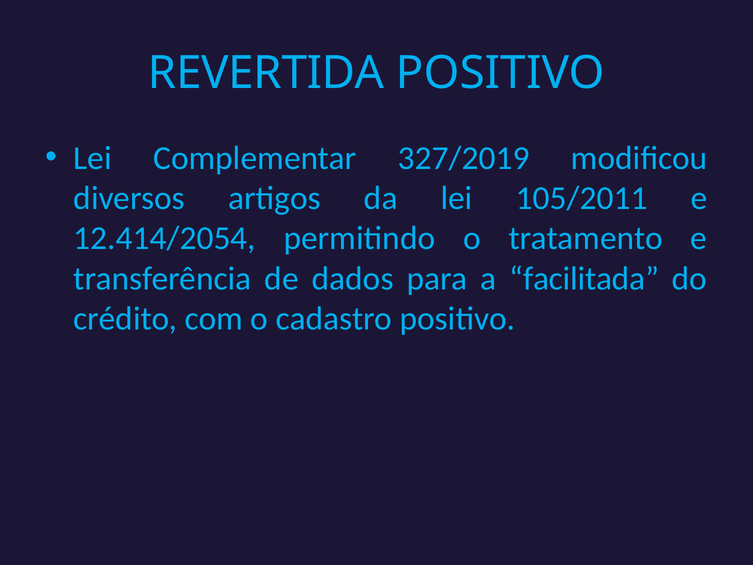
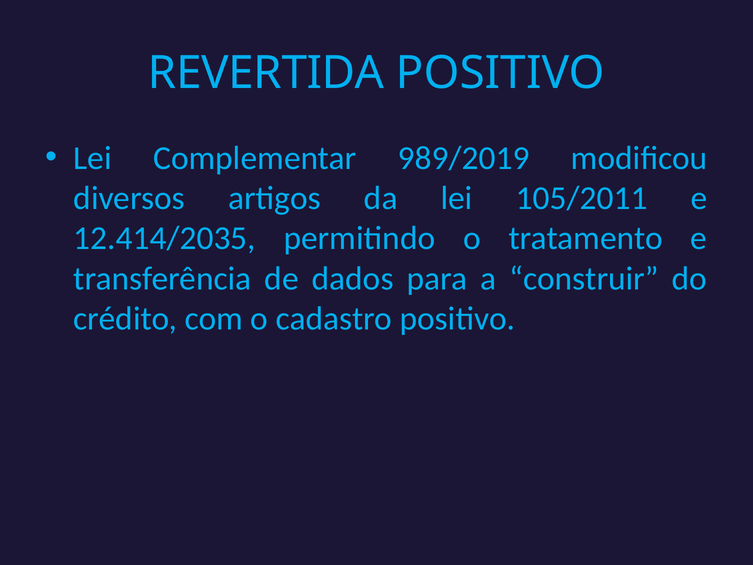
327/2019: 327/2019 -> 989/2019 (464, 158)
12.414/2054: 12.414/2054 -> 12.414/2035 (165, 238)
facilitada: facilitada -> construir (584, 278)
